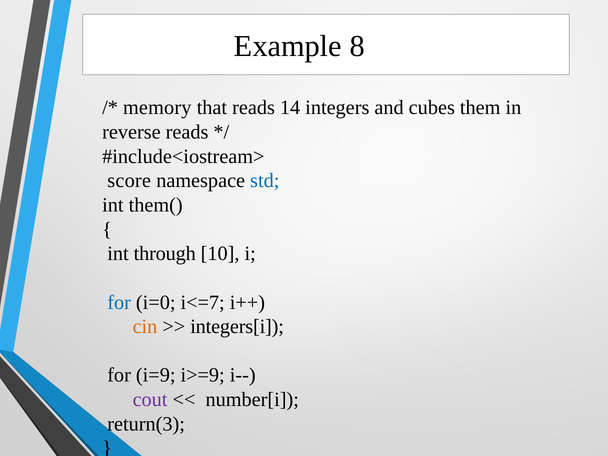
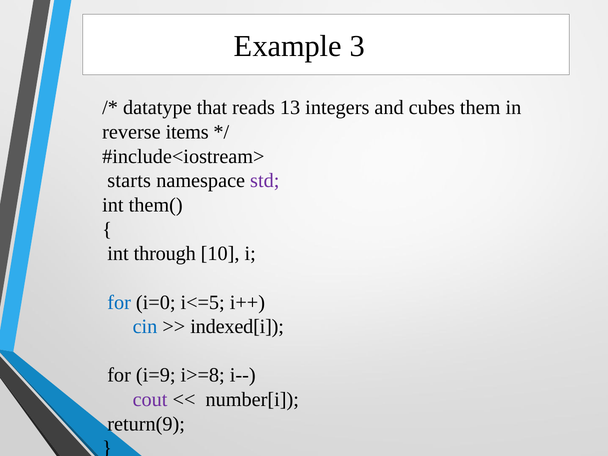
8: 8 -> 3 (357, 46)
memory: memory -> datatype (157, 108)
14: 14 -> 13 (290, 108)
reverse reads: reads -> items (187, 132)
score: score -> starts (129, 181)
std colour: blue -> purple (265, 181)
i<=7: i<=7 -> i<=5 (203, 302)
cin colour: orange -> blue (145, 327)
integers[i: integers[i -> indexed[i (237, 327)
i>=9: i>=9 -> i>=8 (203, 375)
return(3: return(3 -> return(9 (146, 424)
